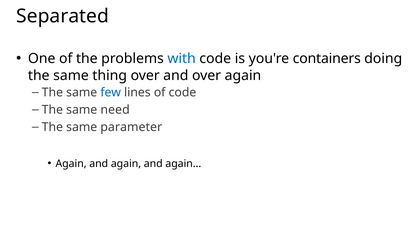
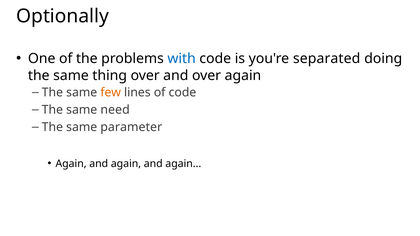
Separated: Separated -> Optionally (63, 16)
containers: containers -> separated (327, 59)
few colour: blue -> orange (111, 93)
